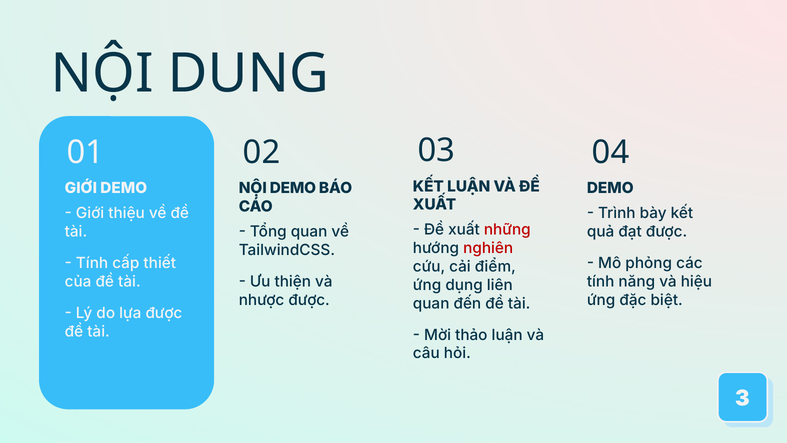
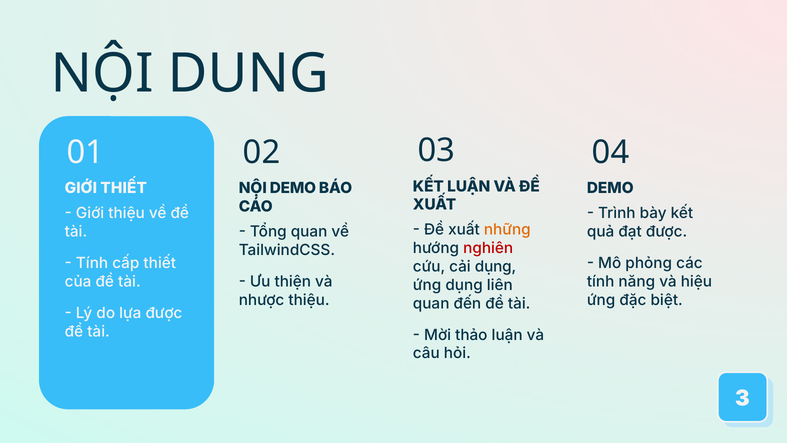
GIỚI DEMO: DEMO -> THIẾT (124, 188)
những colour: red -> orange (507, 230)
cải điểm: điểm -> dụng (496, 266)
nhược được: được -> thiệu (309, 300)
